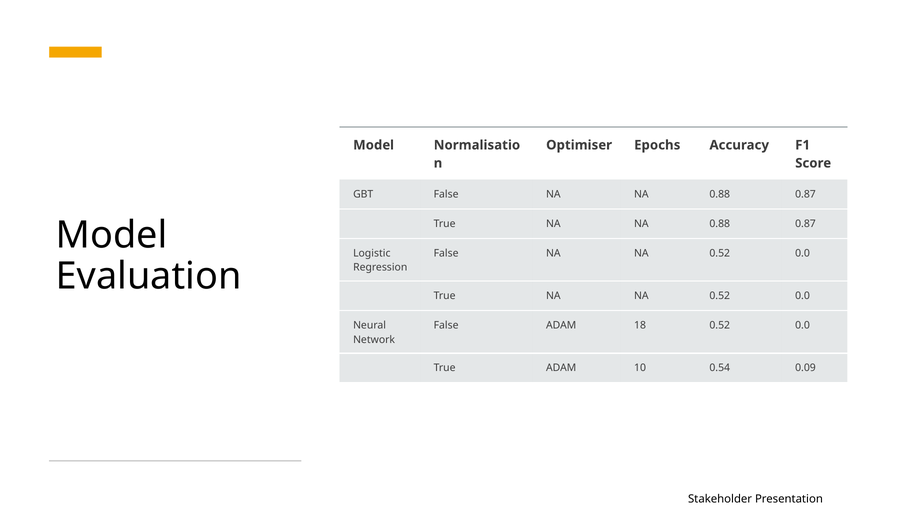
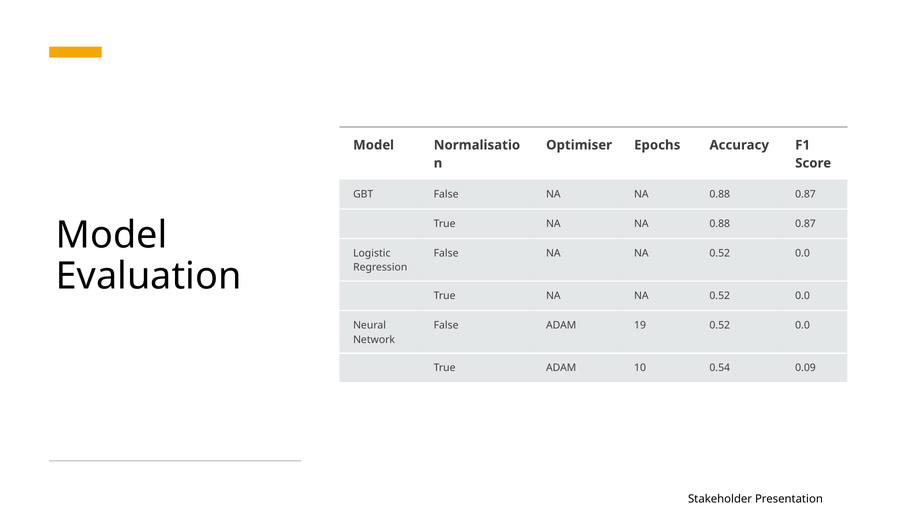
18: 18 -> 19 (640, 325)
